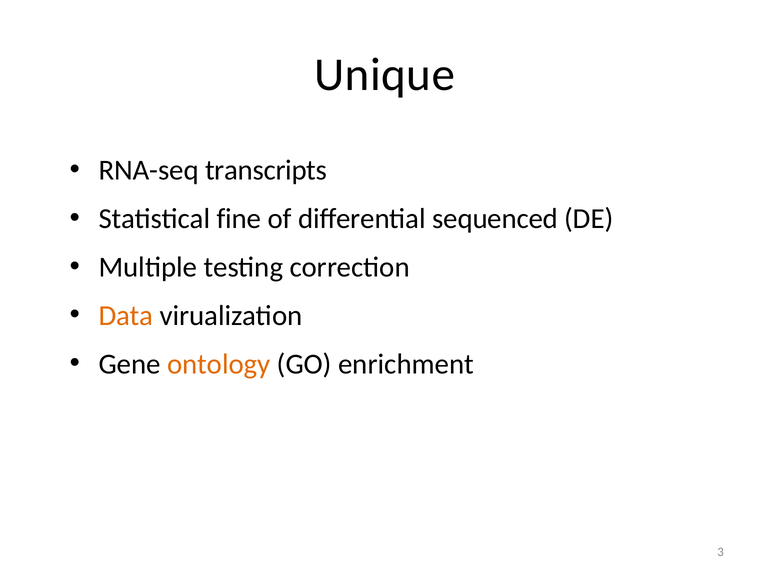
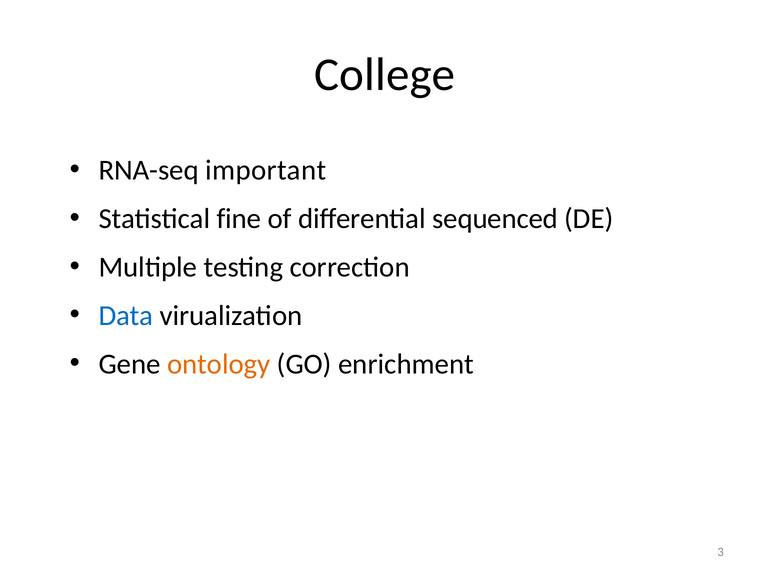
Unique: Unique -> College (385, 75)
transcripts: transcripts -> important (266, 170)
Data colour: orange -> blue (126, 315)
